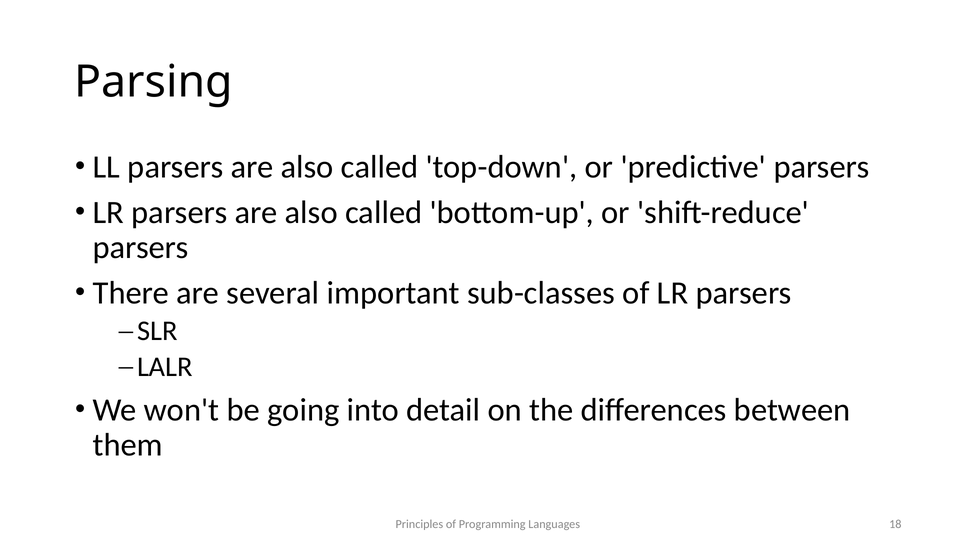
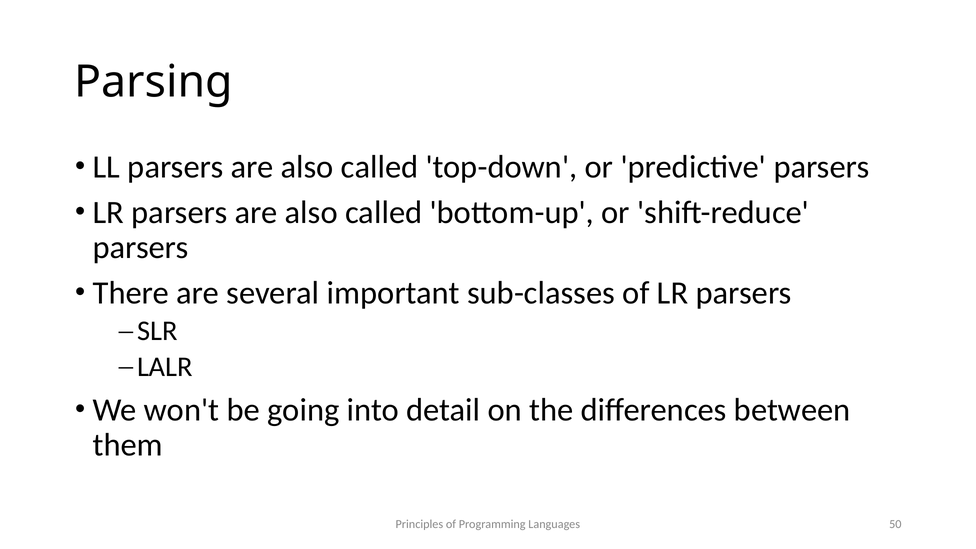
18: 18 -> 50 (895, 524)
